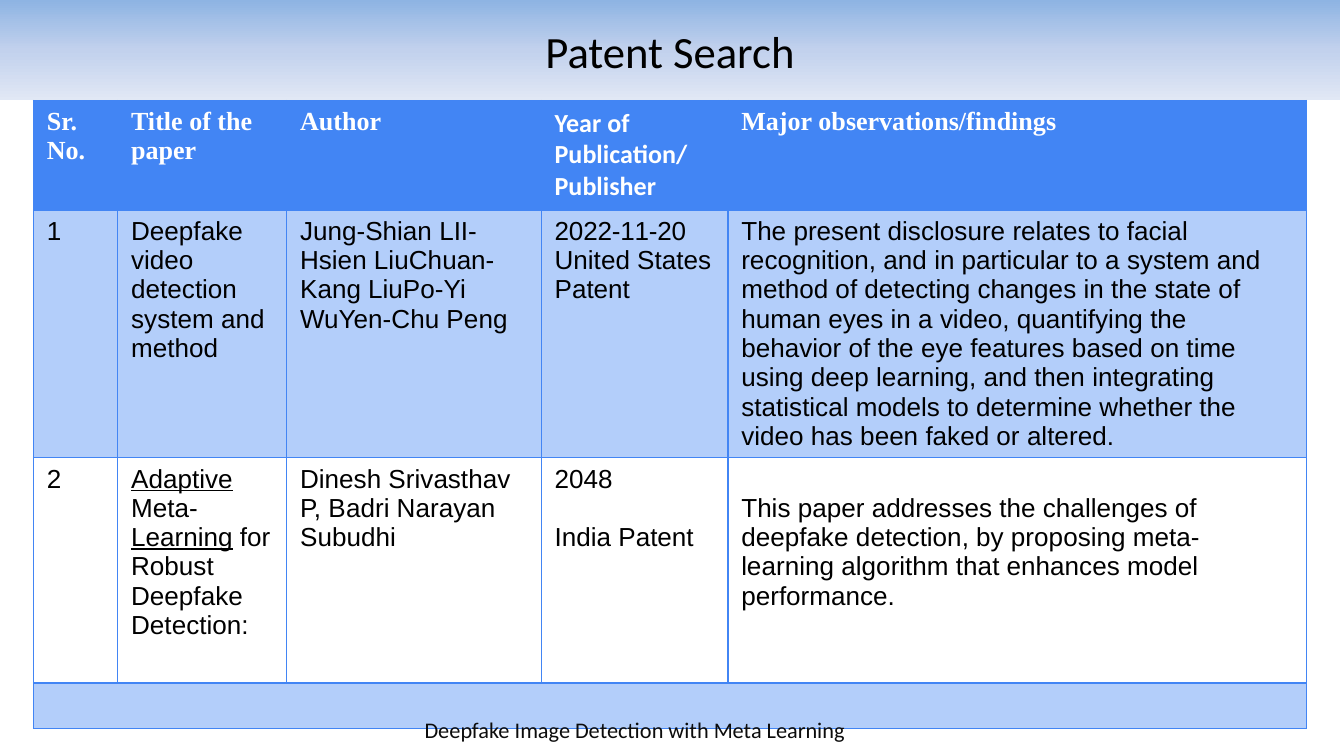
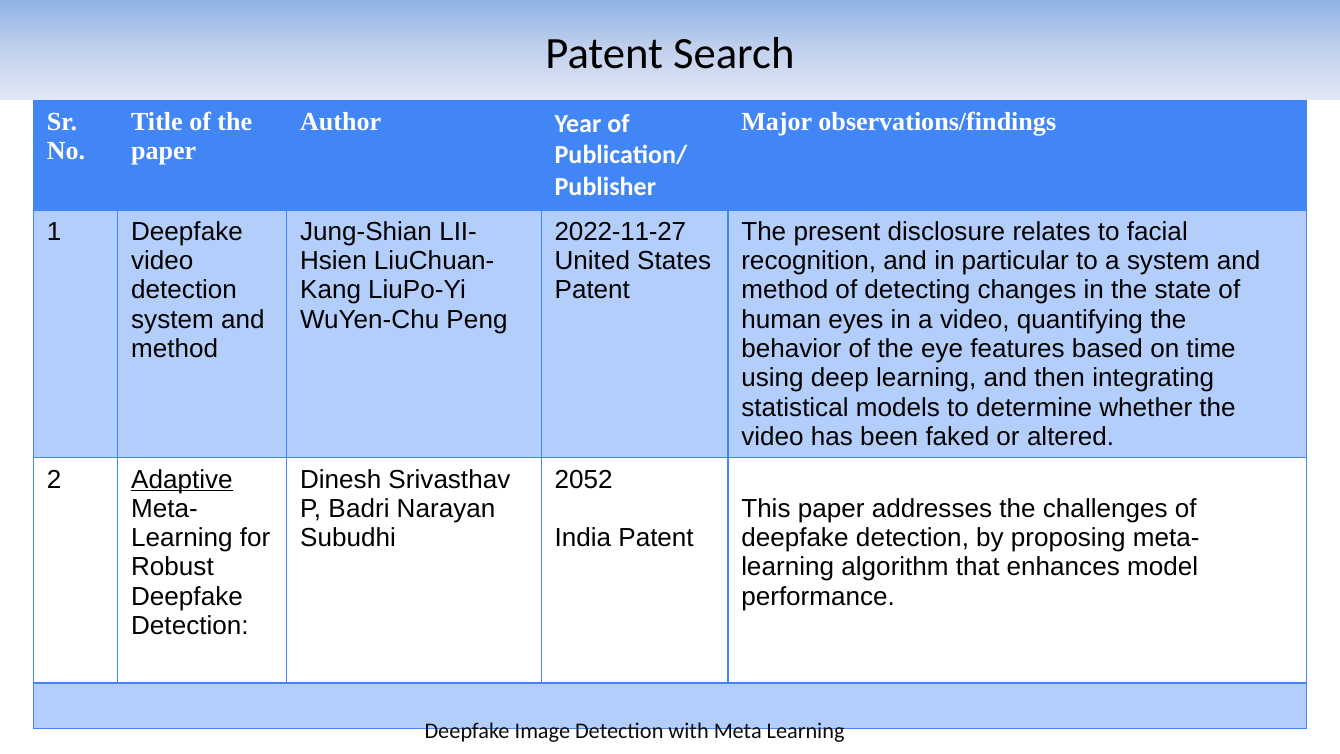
2022-11-20: 2022-11-20 -> 2022-11-27 (620, 232)
2048: 2048 -> 2052 (584, 479)
Learning underline: present -> none (182, 538)
